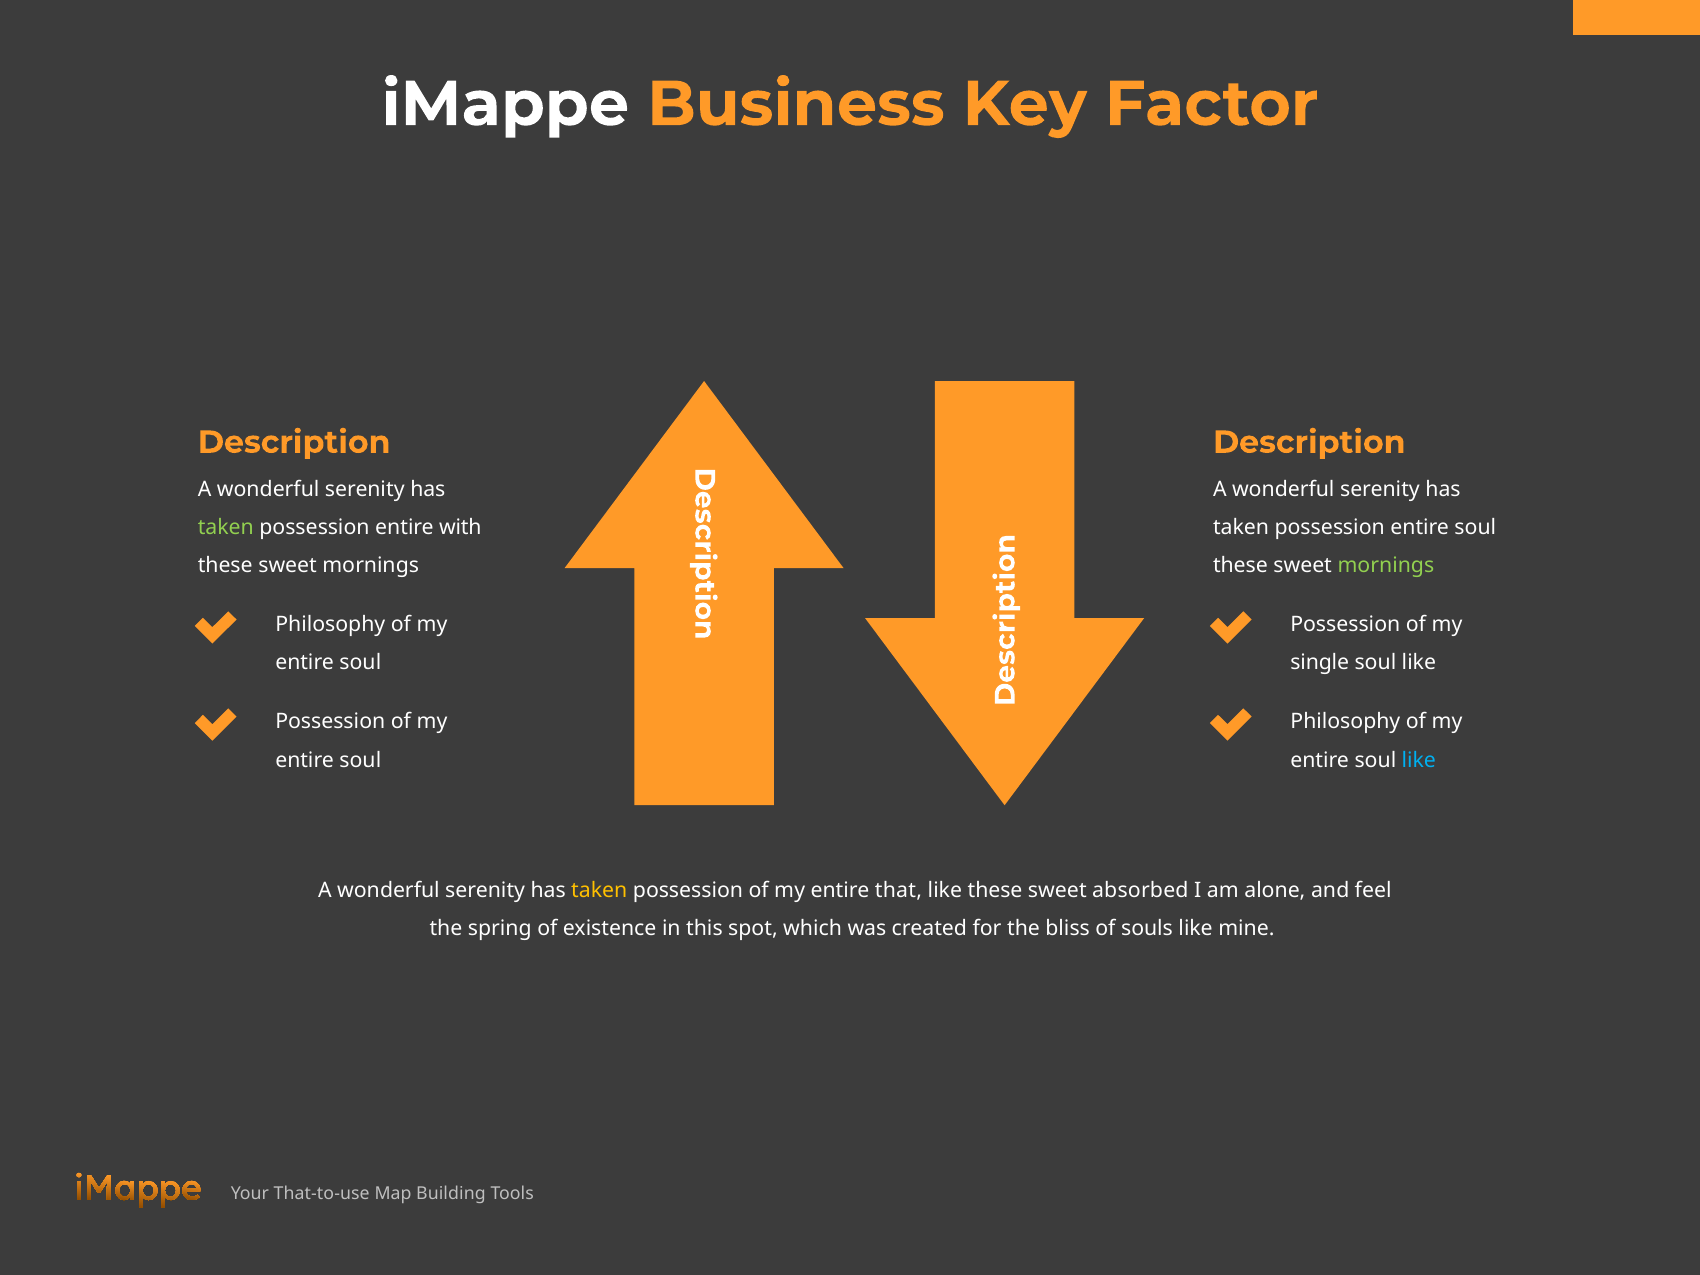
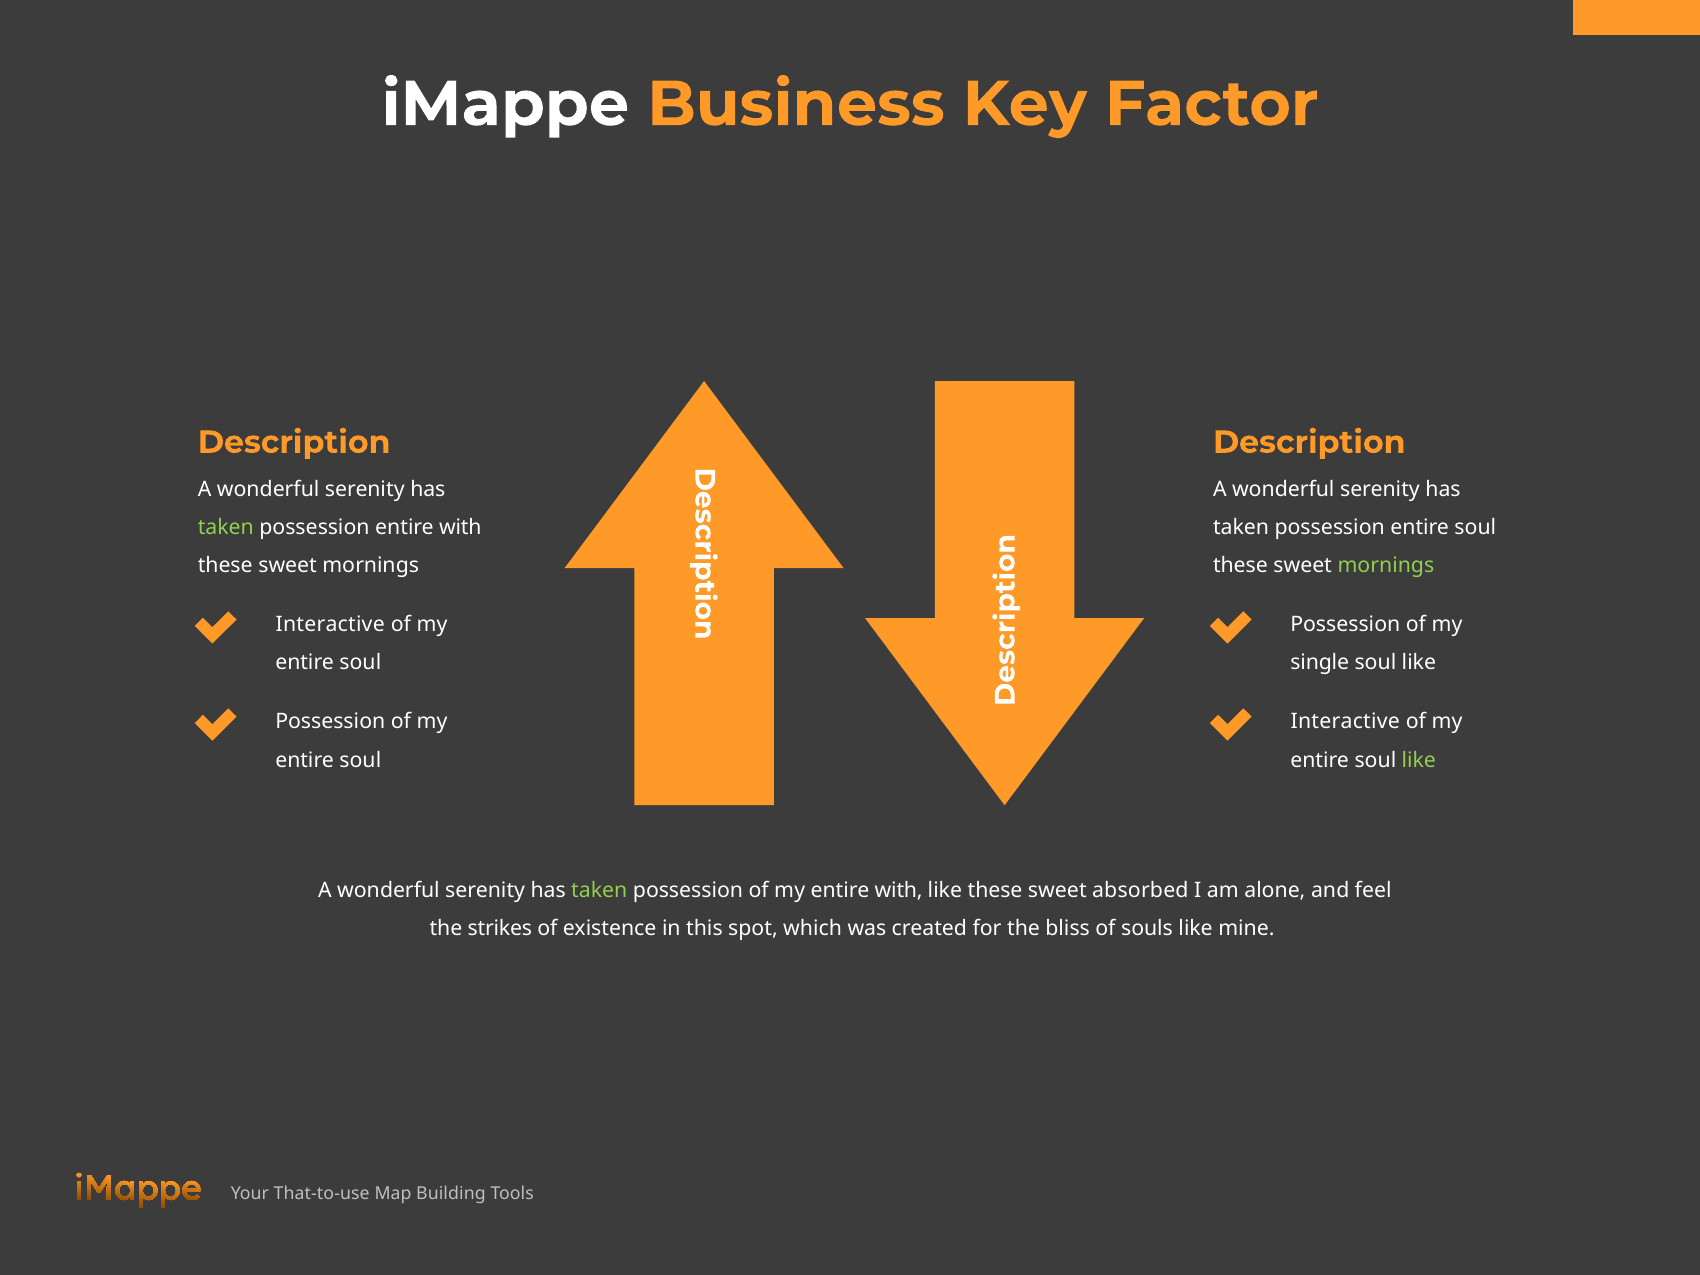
Philosophy: Philosophy -> Interactive (330, 625)
Philosophy: Philosophy -> Interactive (1345, 722)
like colour: light blue -> light green (1419, 760)
taken colour: yellow -> light green (599, 890)
my entire that: that -> with (899, 890)
spring: spring -> strikes (500, 929)
